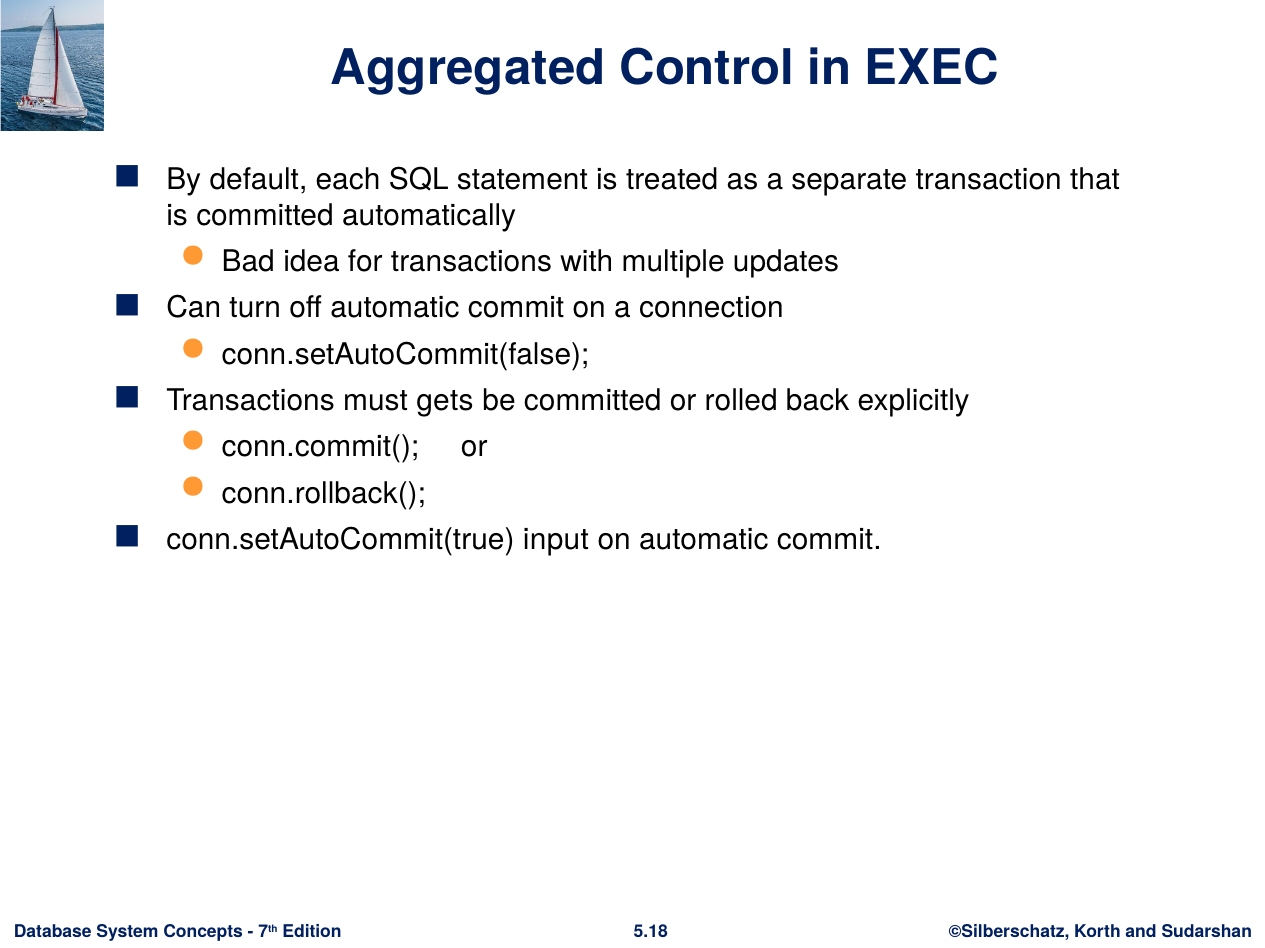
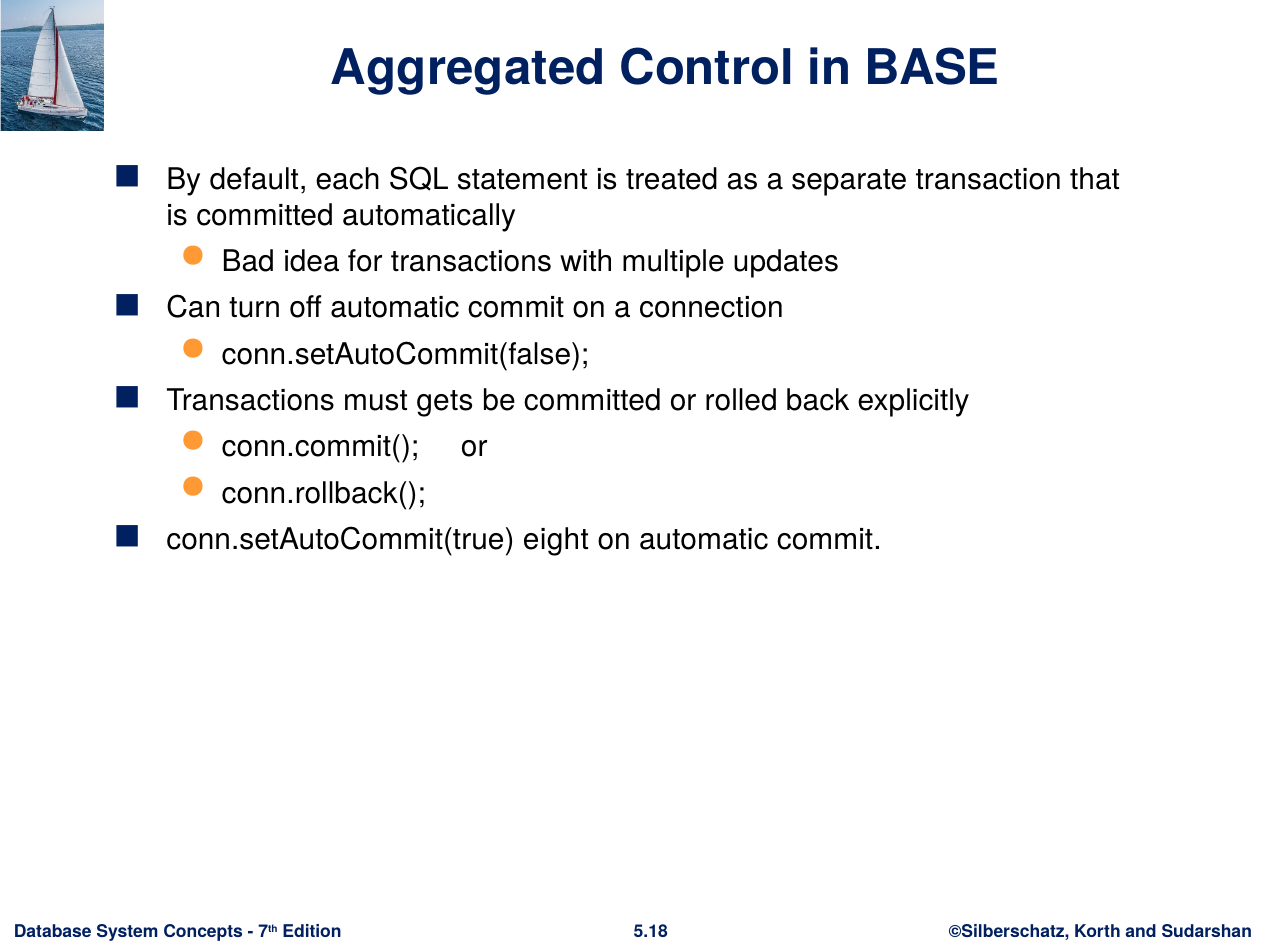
EXEC: EXEC -> BASE (932, 68)
input: input -> eight (556, 540)
